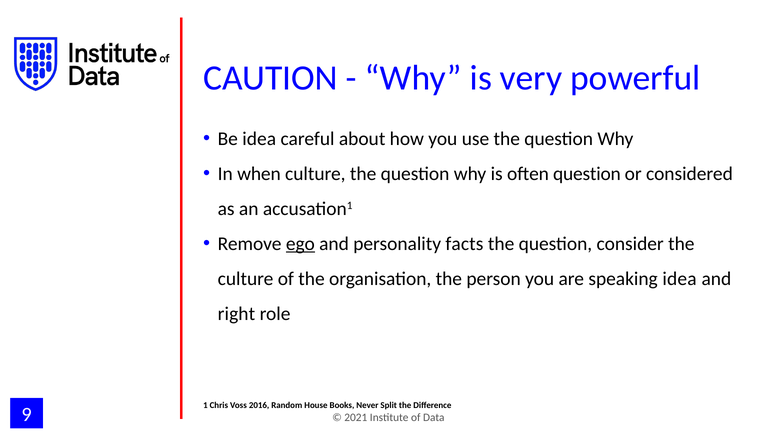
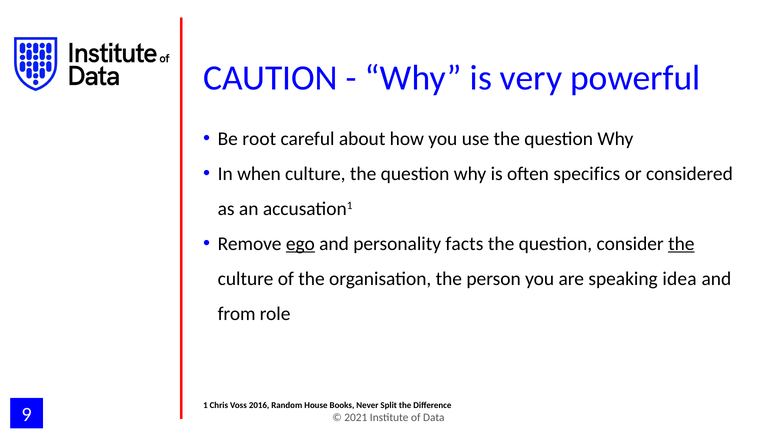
Be idea: idea -> root (259, 139)
often question: question -> specifics (587, 174)
the underline: none -> present (681, 244)
right: right -> from (237, 314)
